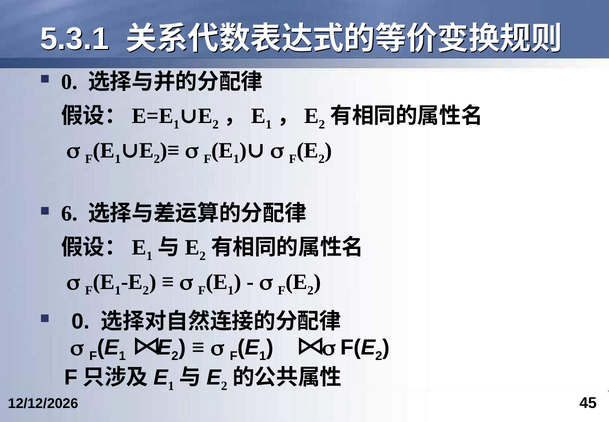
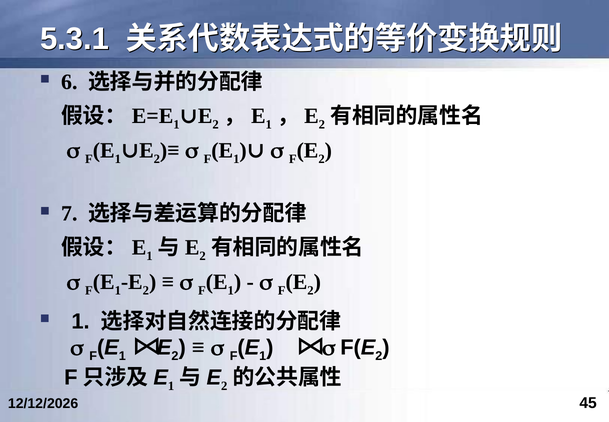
0: 0 -> 6 (69, 82)
6: 6 -> 7 (69, 214)
0: 0 -> 1 (81, 321)
